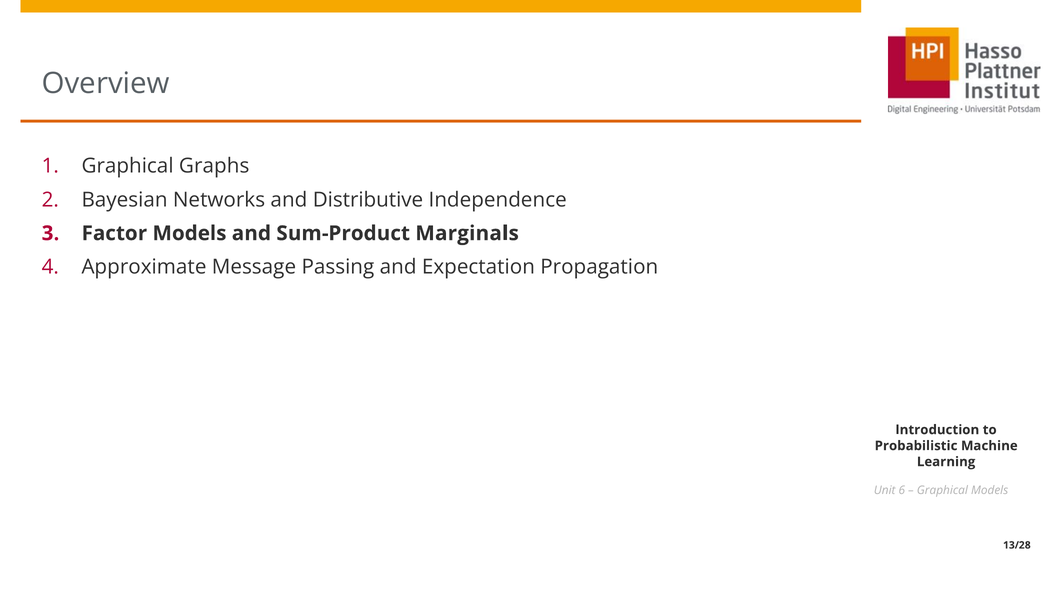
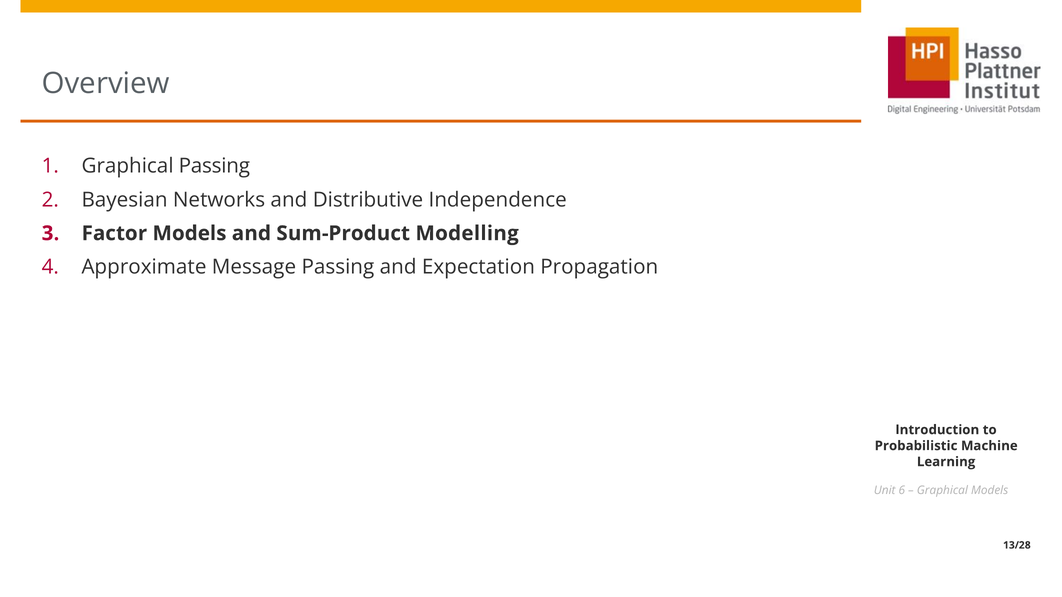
Graphical Graphs: Graphs -> Passing (214, 166)
Marginals: Marginals -> Modelling (467, 234)
